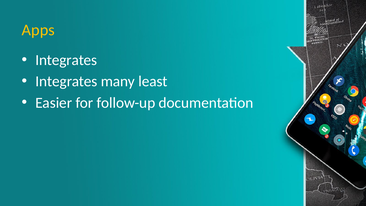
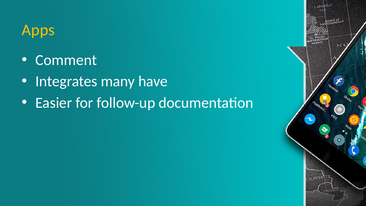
Integrates: Integrates -> Comment (66, 60)
least: least -> have (153, 81)
